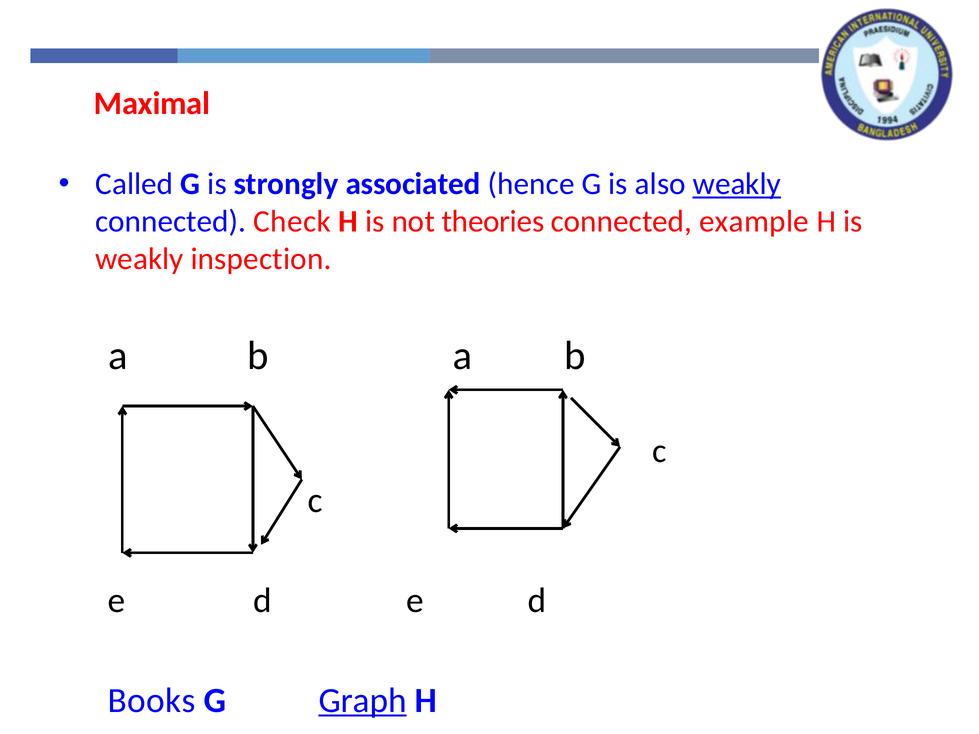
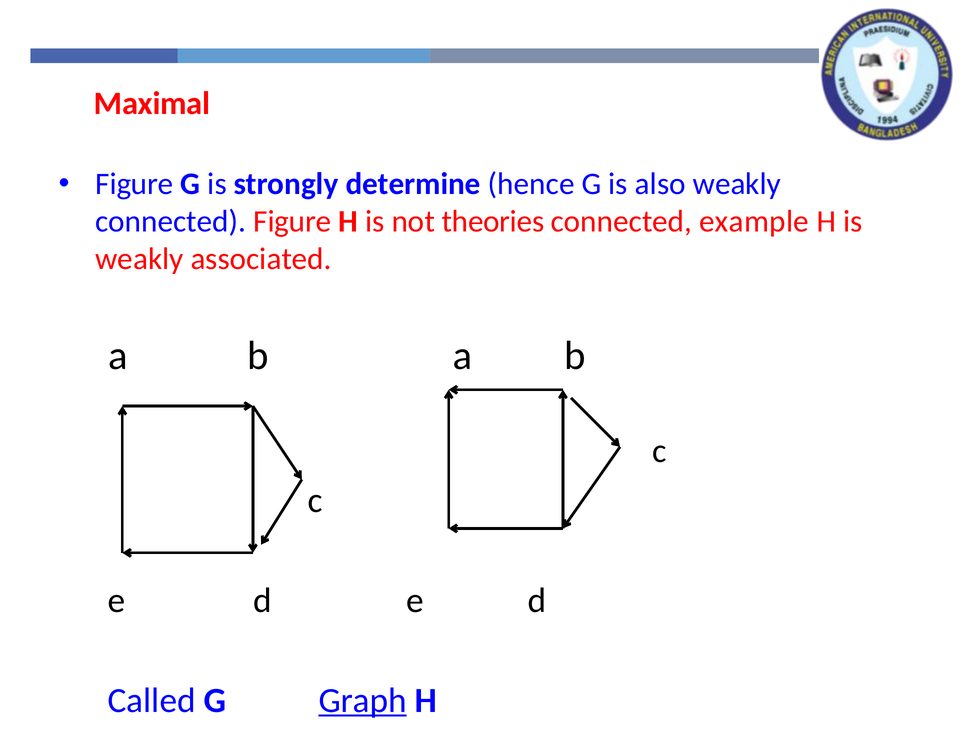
Called: Called -> Figure (134, 184)
associated: associated -> determine (413, 184)
weakly underline: present -> none (737, 184)
connected Check: Check -> Figure (292, 222)
inspection: inspection -> associated (261, 259)
Books: Books -> Called (152, 701)
